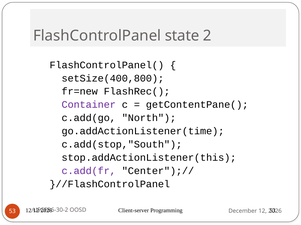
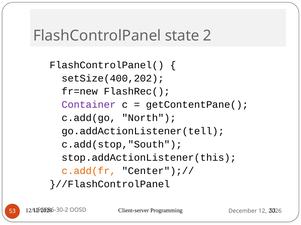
setSize(400,800: setSize(400,800 -> setSize(400,202 (113, 78)
go.addActionListener(time: go.addActionListener(time -> go.addActionListener(tell (143, 132)
c.add(fr colour: purple -> orange (89, 171)
